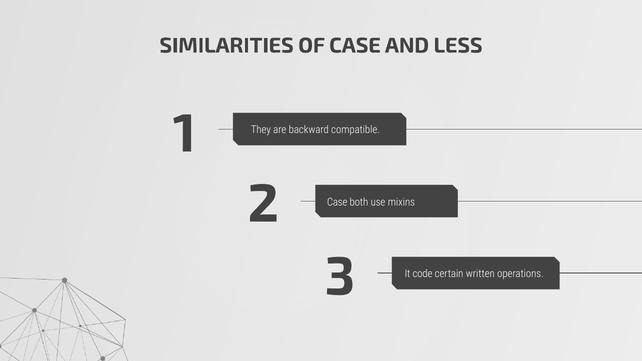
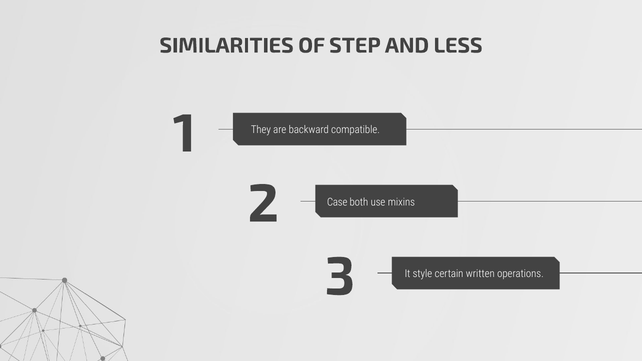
OF CASE: CASE -> STEP (355, 46)
code: code -> style (422, 274)
